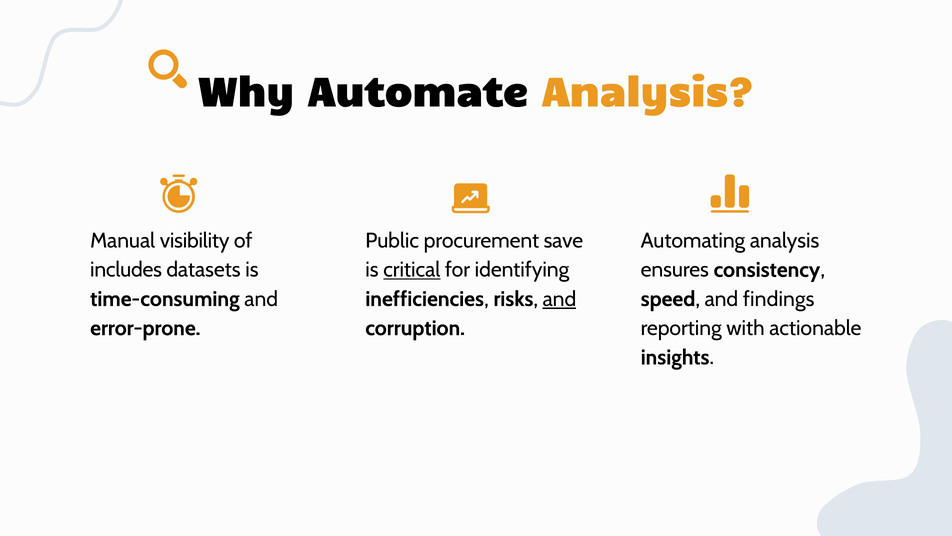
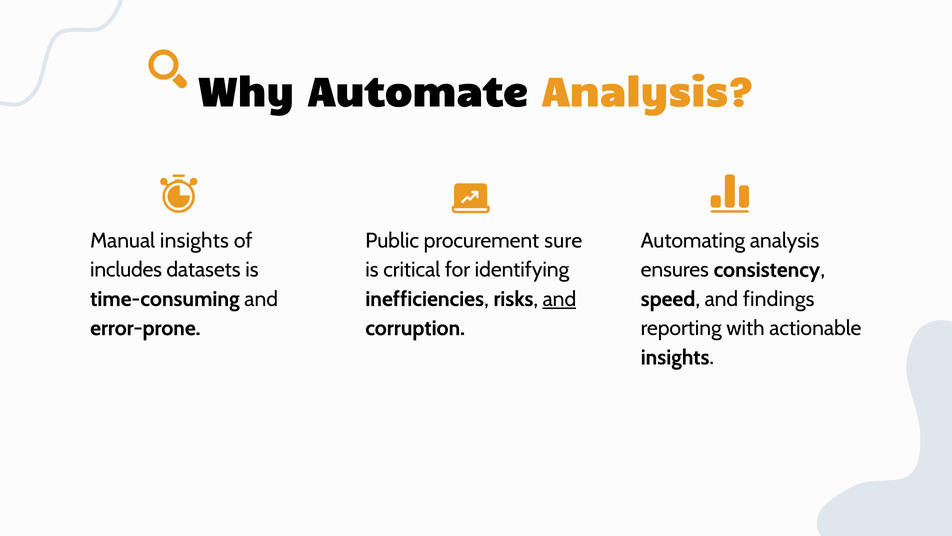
Manual visibility: visibility -> insights (194, 240)
save: save -> sure (563, 240)
critical underline: present -> none (412, 270)
